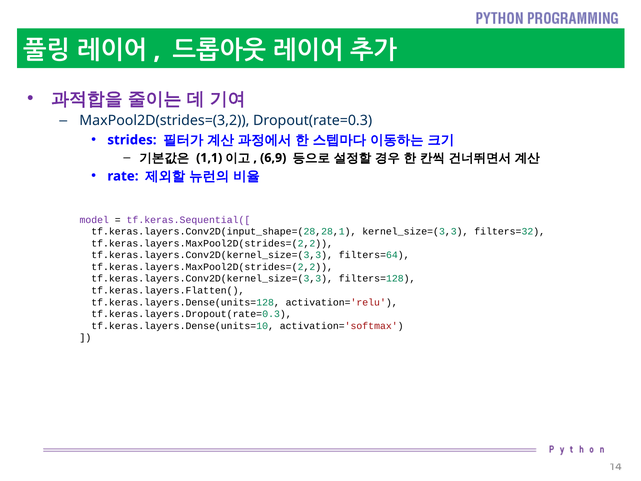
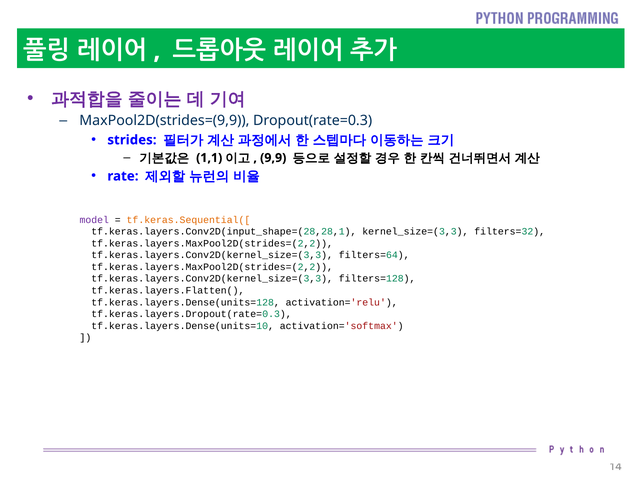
MaxPool2D(strides=(3,2: MaxPool2D(strides=(3,2 -> MaxPool2D(strides=(9,9 (164, 121)
6,9: 6,9 -> 9,9 (273, 158)
tf.keras.Sequential([ colour: purple -> orange (188, 220)
